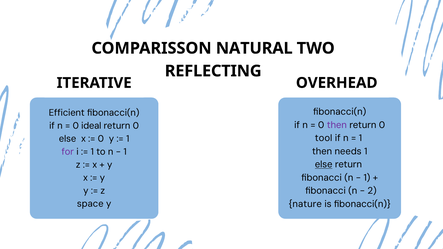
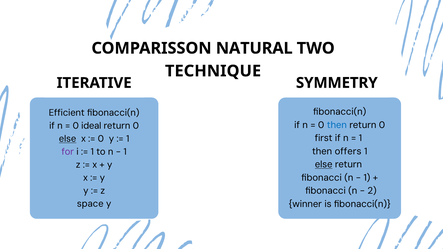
REFLECTING: REFLECTING -> TECHNIQUE (213, 71)
OVERHEAD: OVERHEAD -> SYMMETRY (337, 83)
then colour: purple -> blue (337, 125)
tool: tool -> first (324, 138)
else underline: none -> present (68, 139)
needs: needs -> offers (348, 151)
nature: nature -> winner (305, 204)
